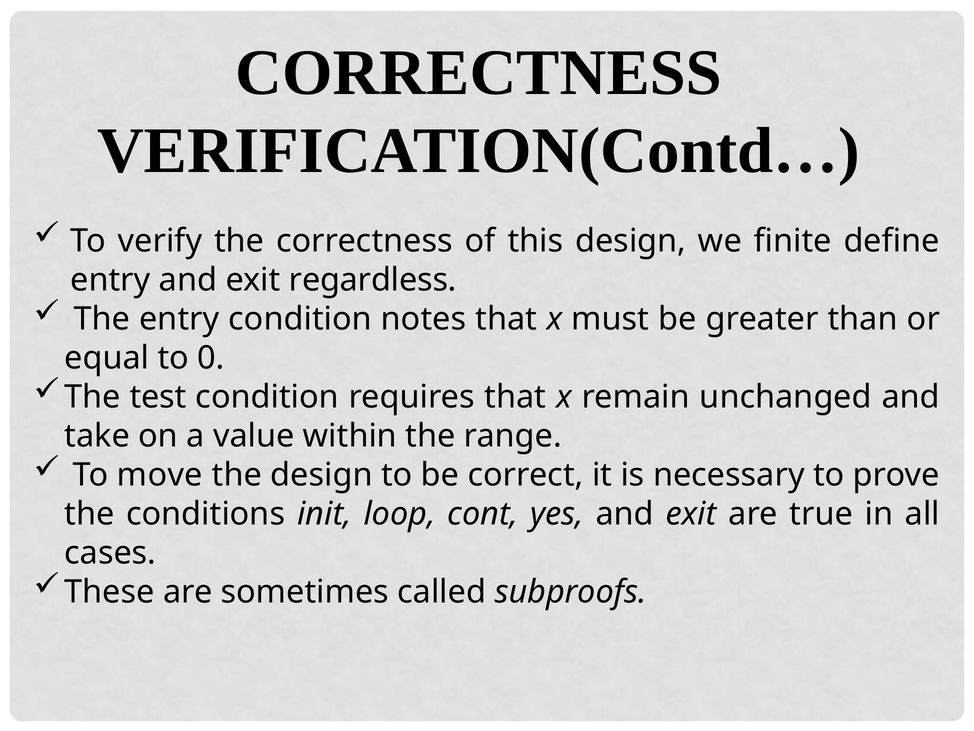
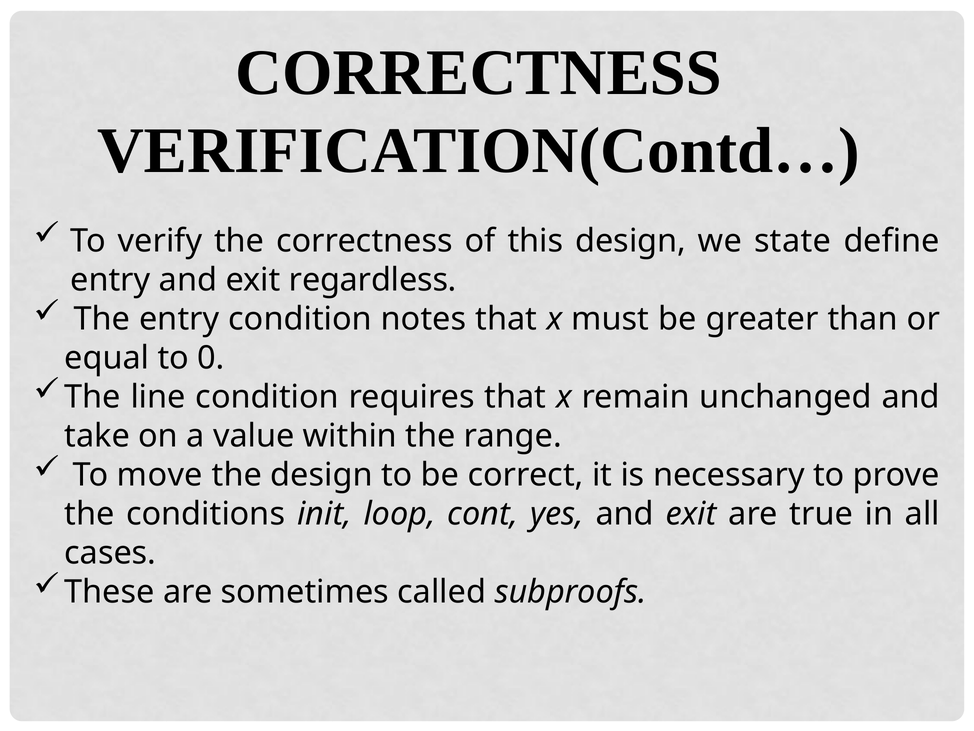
finite: finite -> state (793, 241)
test: test -> line (158, 397)
